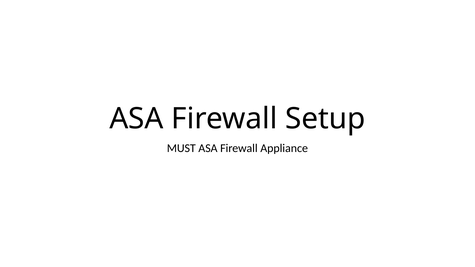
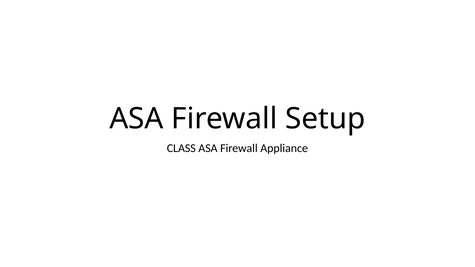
MUST: MUST -> CLASS (181, 148)
